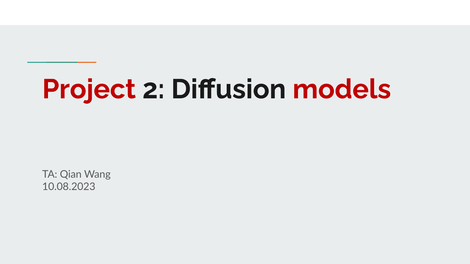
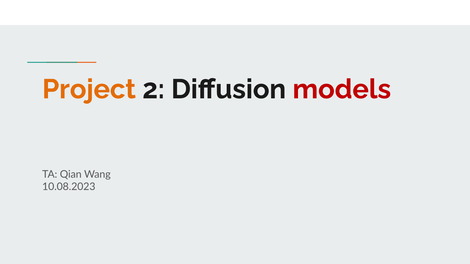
Project colour: red -> orange (89, 89)
